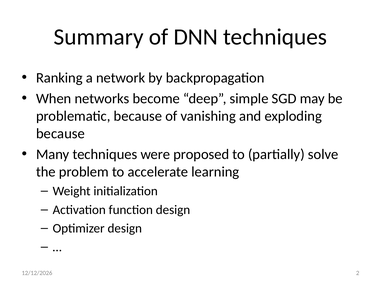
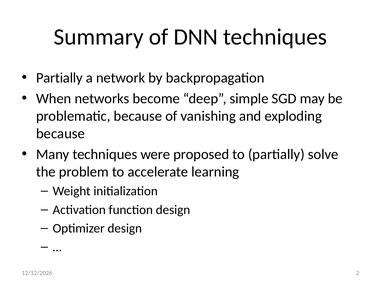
Ranking: Ranking -> Partially (59, 78)
